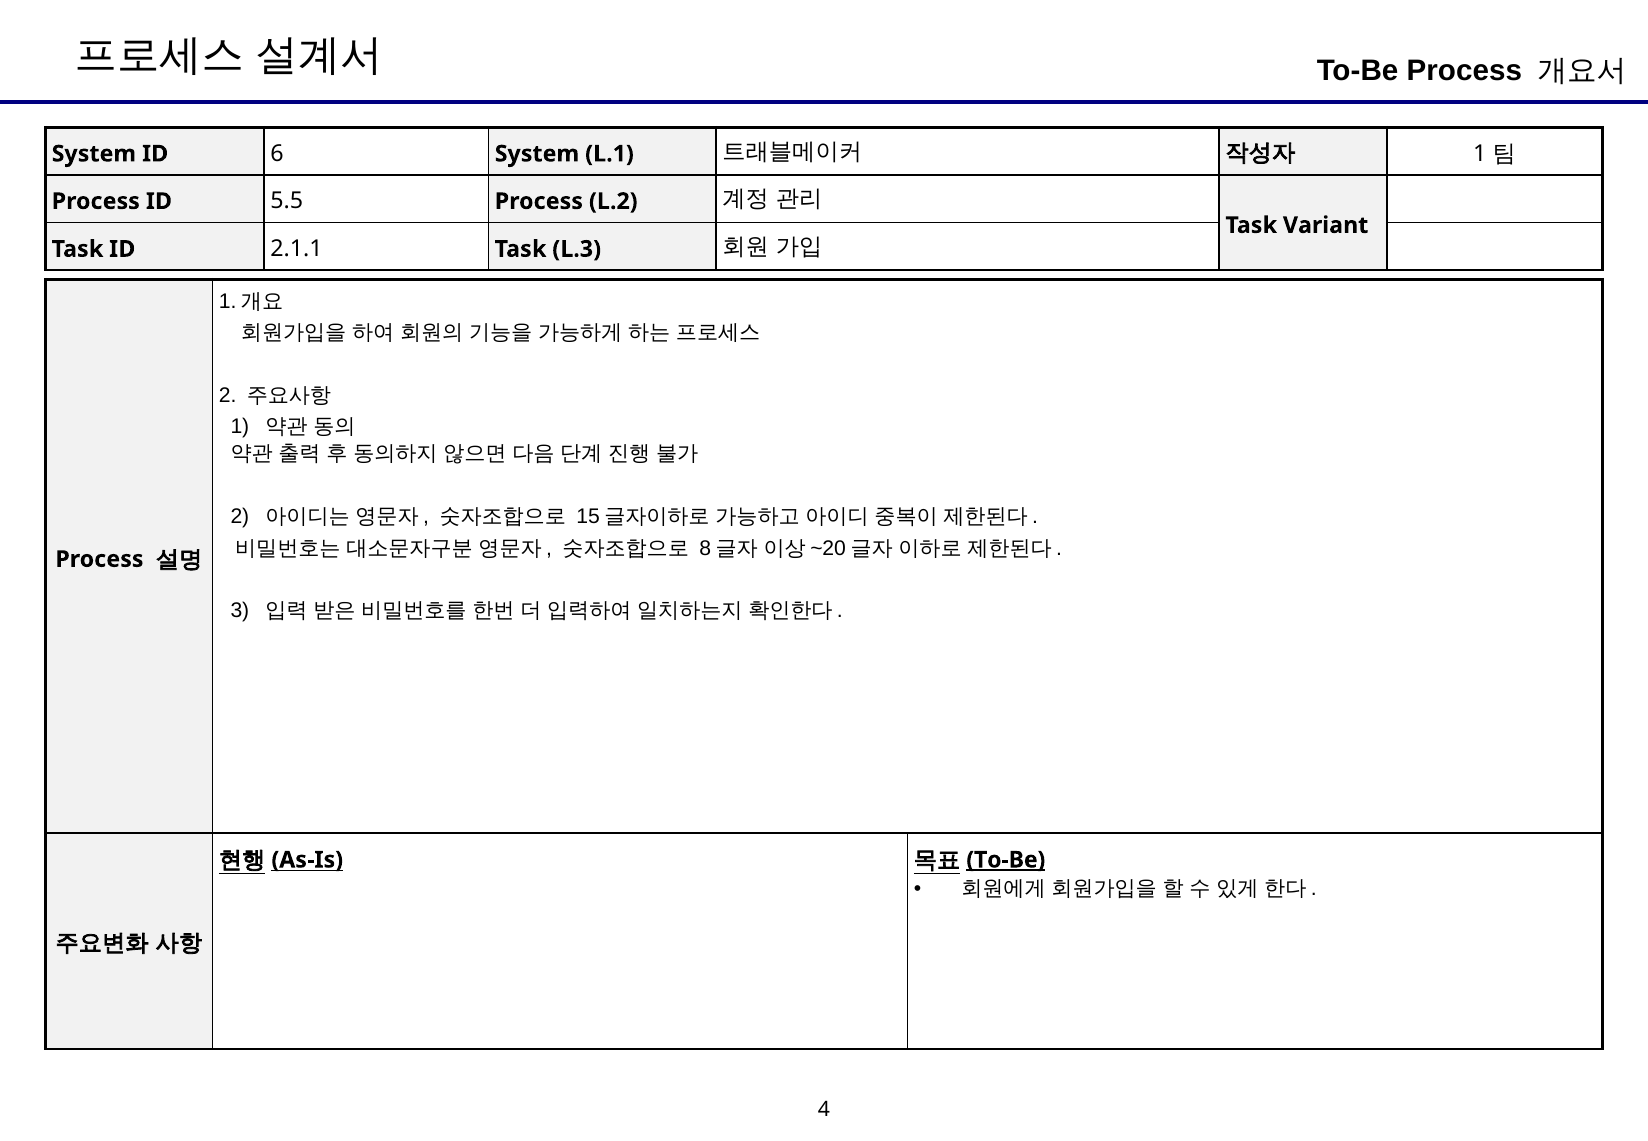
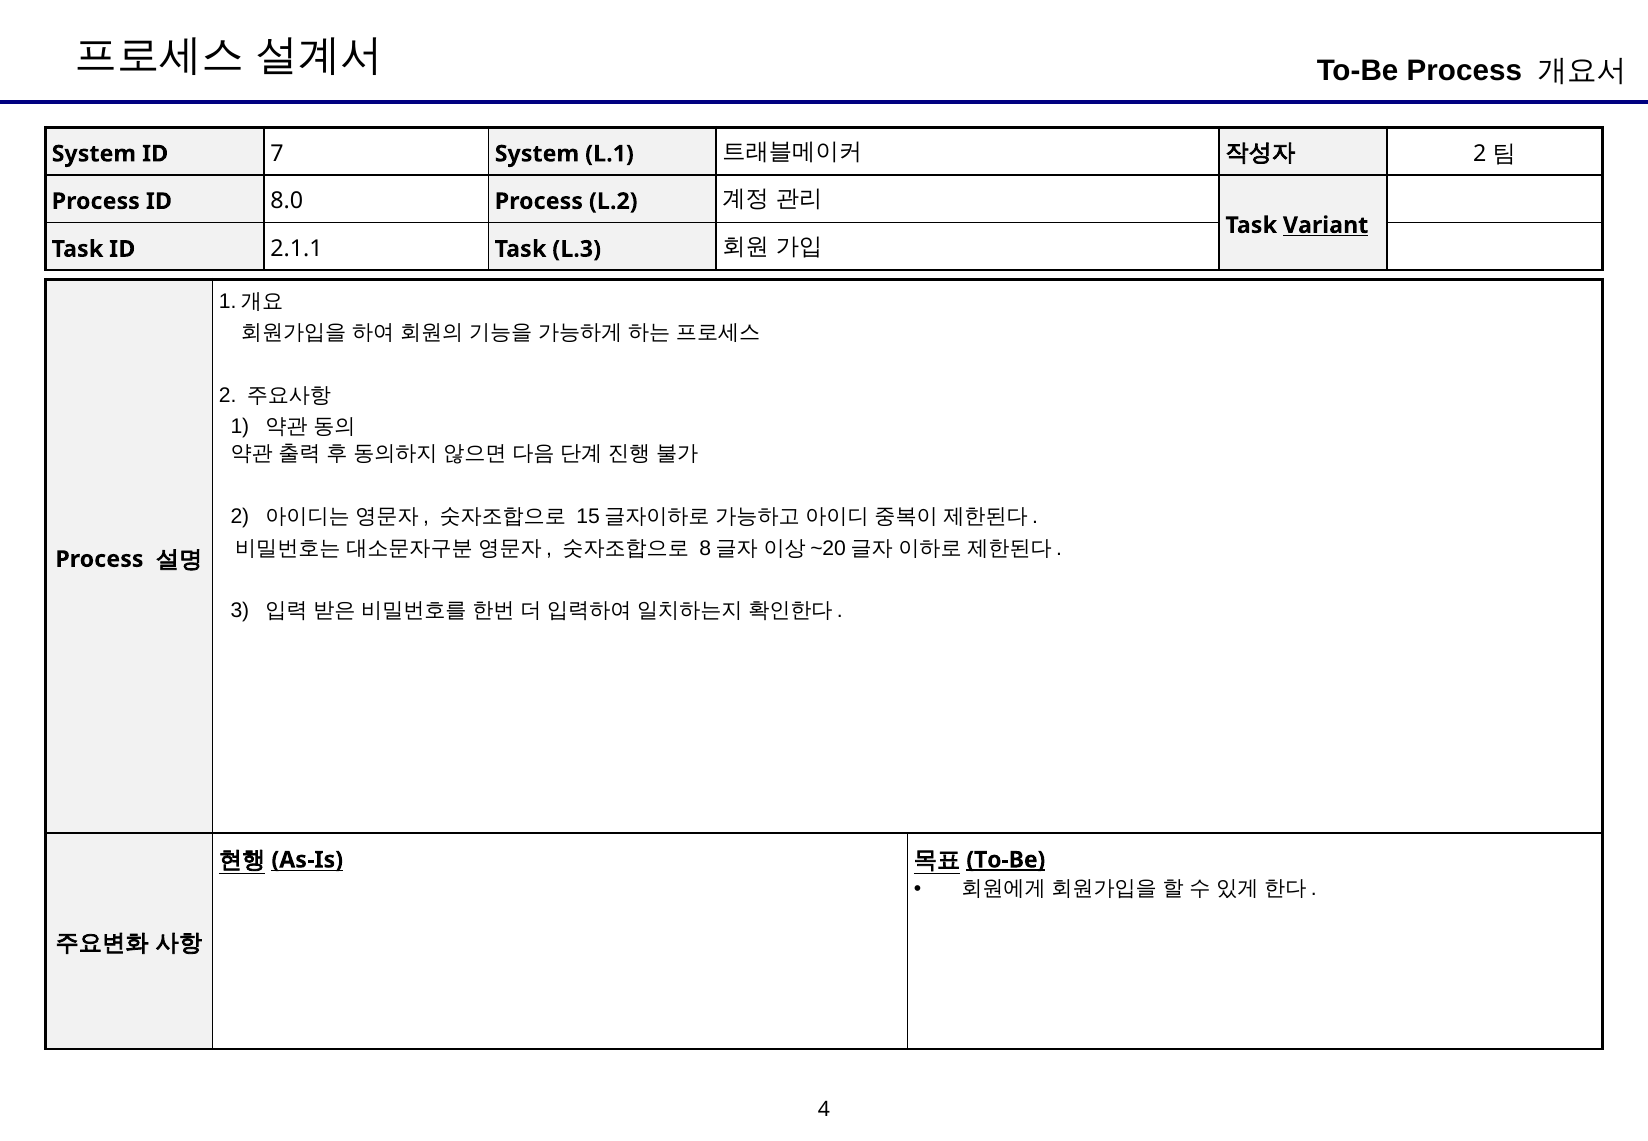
6: 6 -> 7 (277, 154)
1: 1 -> 2 (1480, 154)
5.5: 5.5 -> 8.0 (287, 201)
Variant underline: none -> present (1326, 225)
